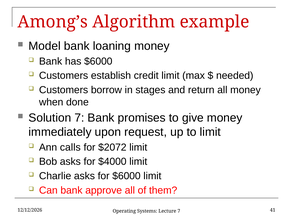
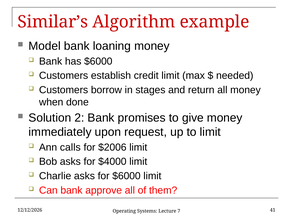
Among’s: Among’s -> Similar’s (53, 22)
Solution 7: 7 -> 2 (79, 118)
$2072: $2072 -> $2006 (112, 147)
